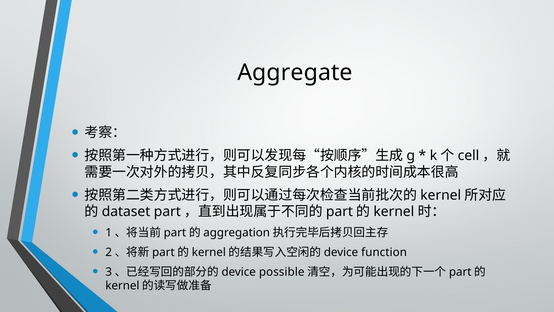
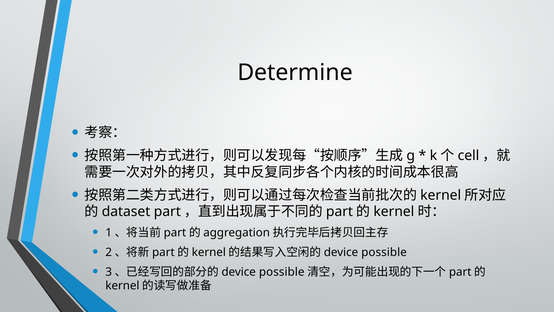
Aggregate: Aggregate -> Determine (295, 73)
function: function -> possible (384, 252)
